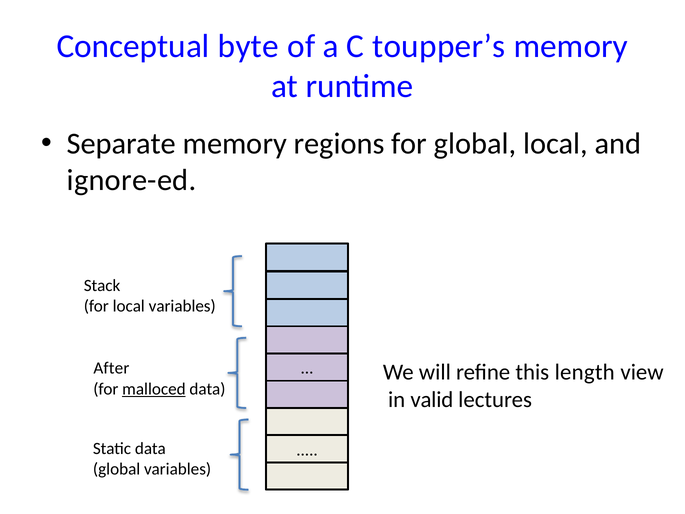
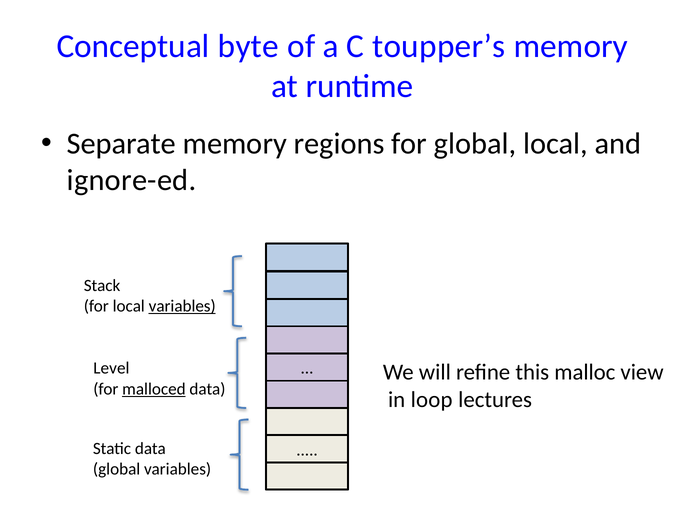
variables underline: none -> present (182, 306)
After: After -> Level (111, 368)
length: length -> malloc (585, 372)
valid: valid -> loop (432, 399)
